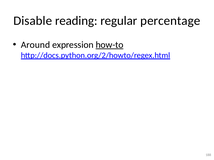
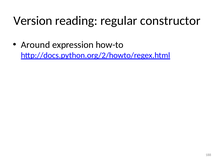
Disable: Disable -> Version (33, 21)
percentage: percentage -> constructor (170, 21)
how-to underline: present -> none (110, 45)
